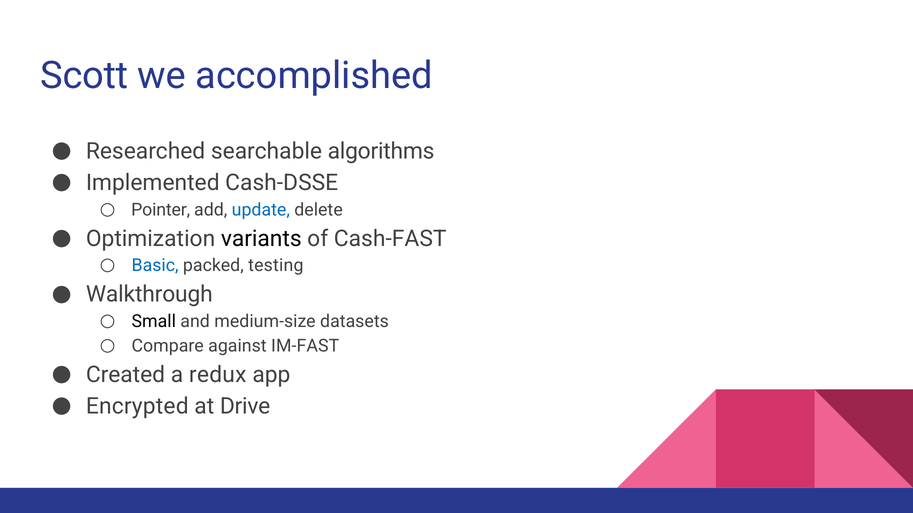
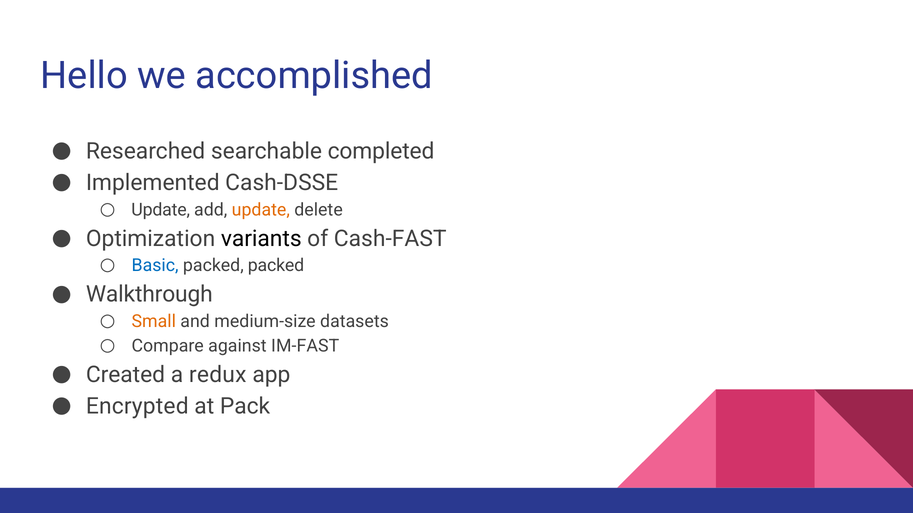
Scott: Scott -> Hello (84, 76)
algorithms: algorithms -> completed (381, 151)
Pointer: Pointer -> Update (161, 210)
update colour: blue -> orange (261, 210)
packed testing: testing -> packed (276, 266)
Small colour: black -> orange (154, 322)
Drive: Drive -> Pack (245, 407)
